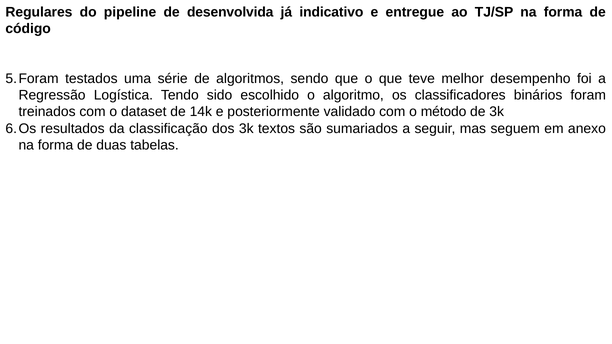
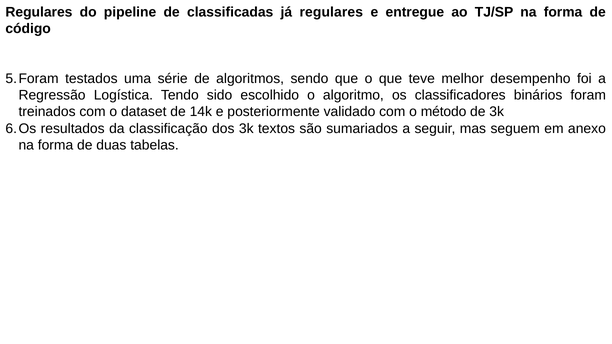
desenvolvida: desenvolvida -> classificadas (230, 12)
já indicativo: indicativo -> regulares (331, 12)
